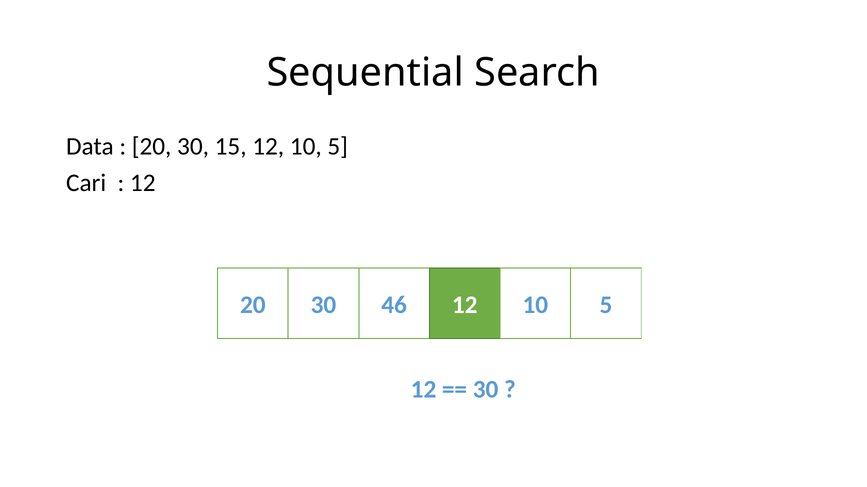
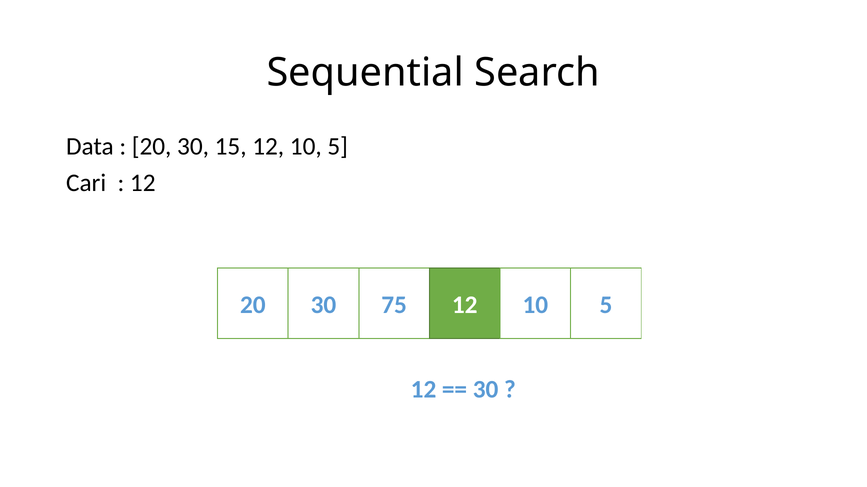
46: 46 -> 75 (394, 306)
